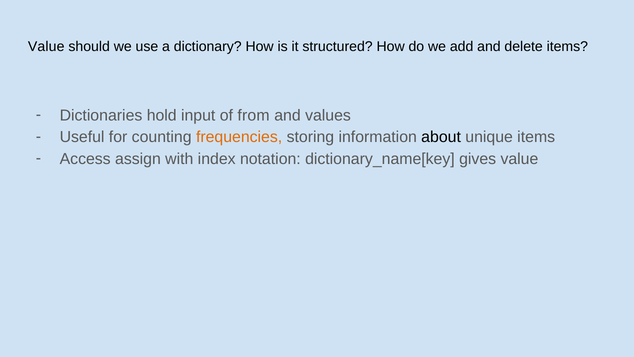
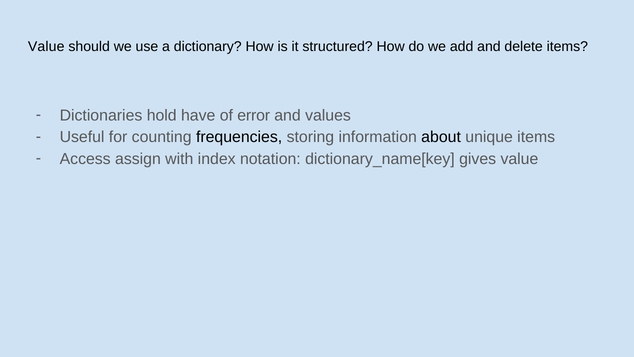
input: input -> have (198, 115)
from: from -> error (254, 115)
frequencies colour: orange -> black (239, 137)
